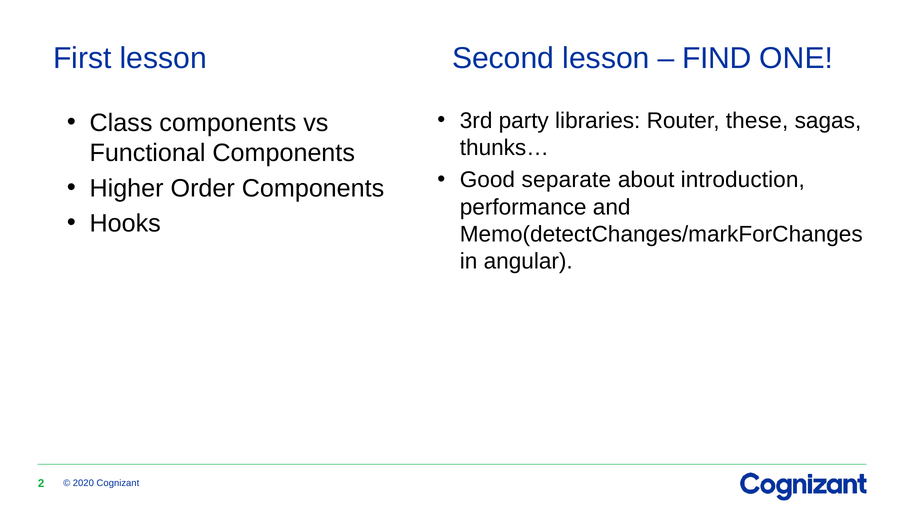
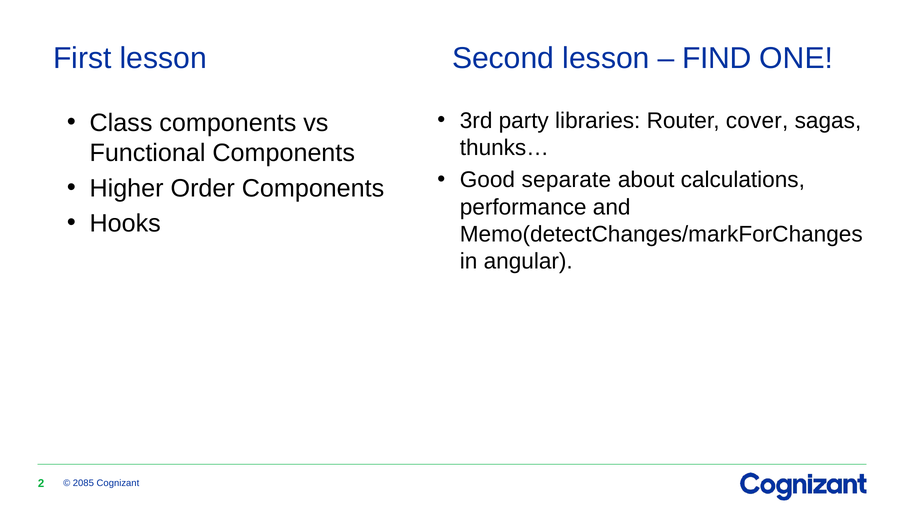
these: these -> cover (757, 120)
introduction: introduction -> calculations (743, 180)
2020: 2020 -> 2085 (83, 483)
